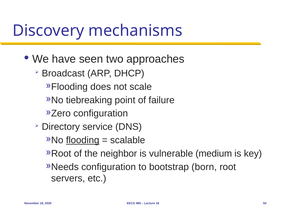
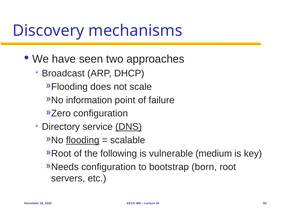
tiebreaking: tiebreaking -> information (89, 100)
DNS underline: none -> present (129, 127)
neighbor: neighbor -> following (119, 153)
